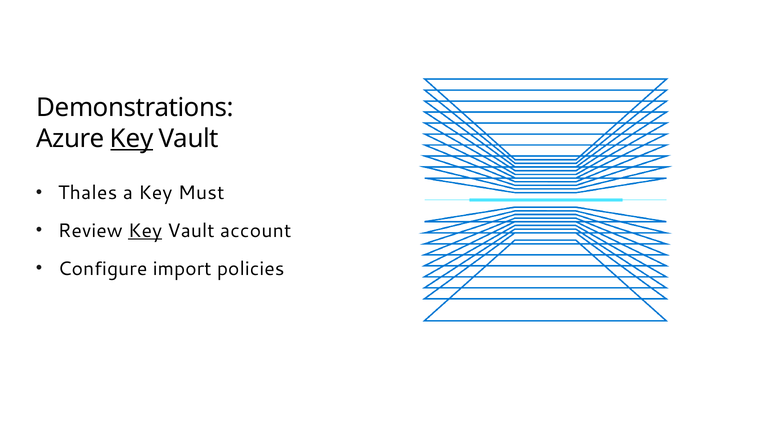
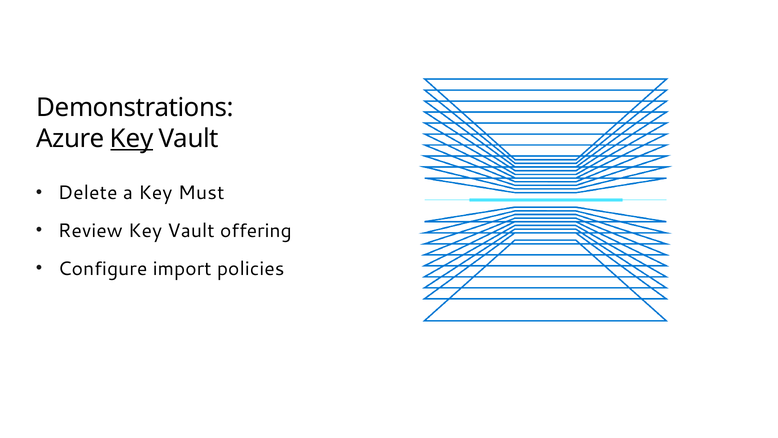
Thales: Thales -> Delete (88, 193)
Key underline: present -> none (145, 231)
account: account -> offering (256, 231)
